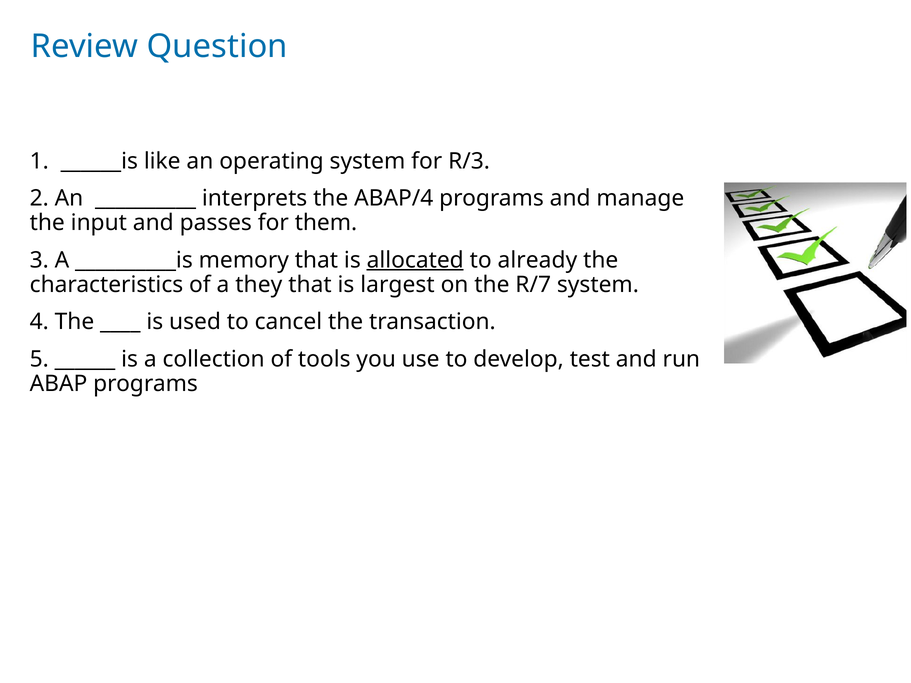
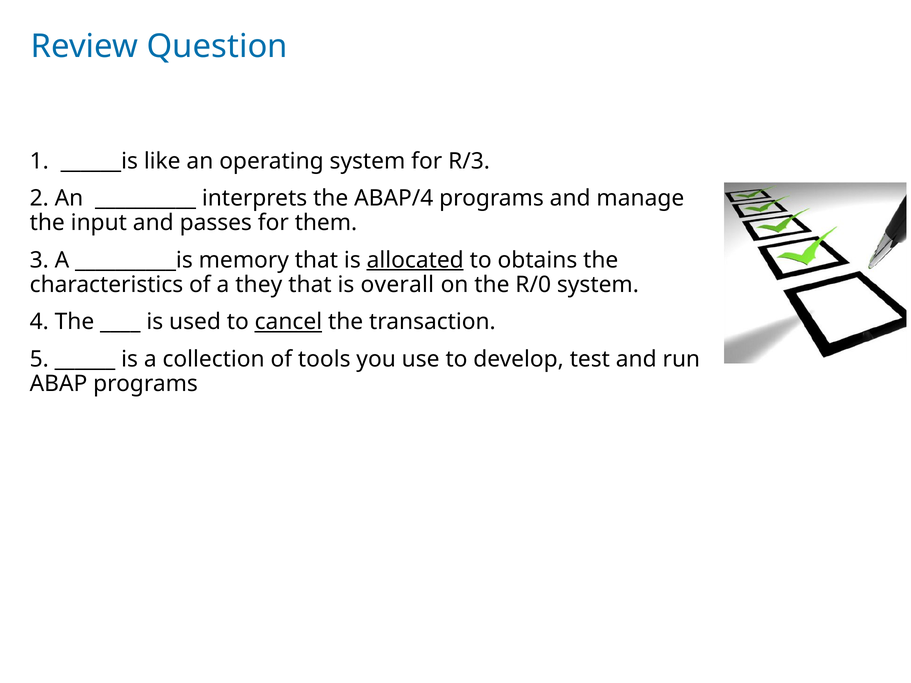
already: already -> obtains (537, 260)
largest: largest -> overall (397, 285)
R/7: R/7 -> R/0 (533, 285)
cancel underline: none -> present (288, 322)
